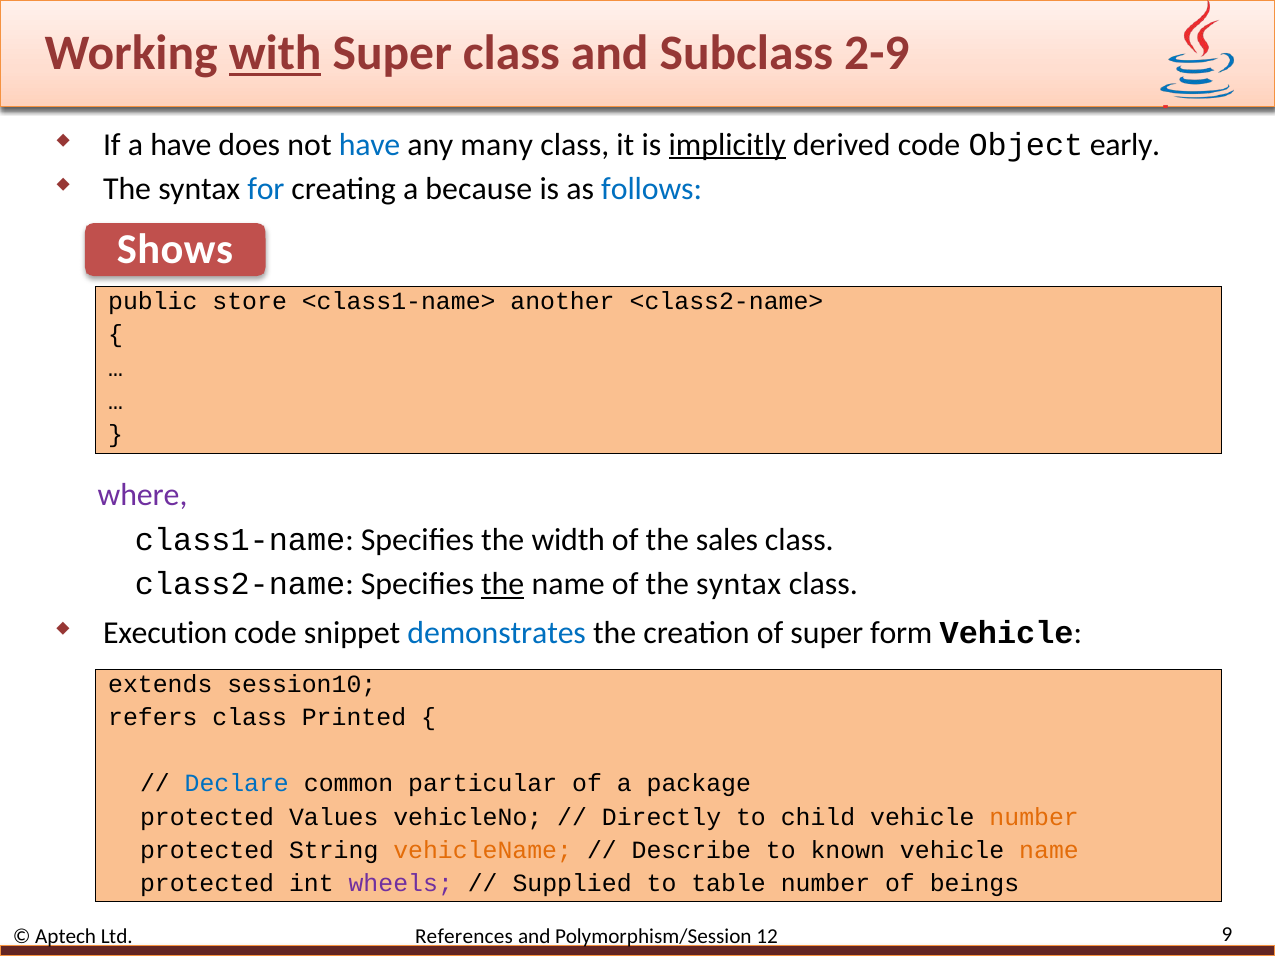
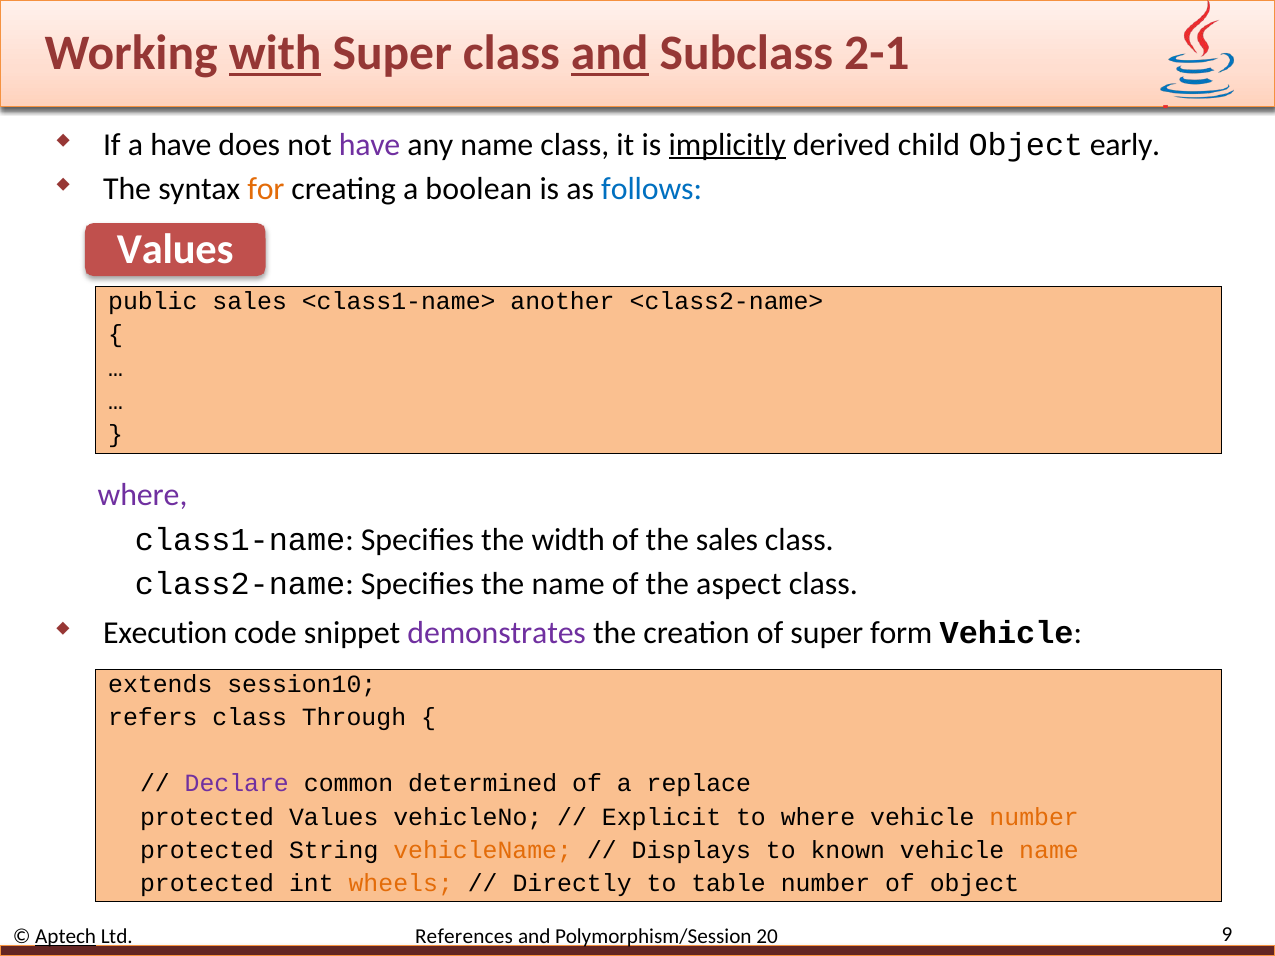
and underline: none -> present (610, 53)
2-9: 2-9 -> 2-1 (877, 53)
have colour: blue -> purple (370, 145)
any many: many -> name (497, 145)
derived code: code -> child (929, 145)
for colour: blue -> orange (266, 189)
because: because -> boolean (479, 189)
Shows: Shows -> Values (175, 249)
public store: store -> sales (250, 302)
the underline: present -> none (503, 584)
of the syntax: syntax -> aspect (739, 584)
demonstrates colour: blue -> purple (497, 633)
Printed: Printed -> Through (354, 717)
Declare colour: blue -> purple (237, 784)
particular: particular -> determined (483, 784)
package: package -> replace (699, 784)
Directly: Directly -> Explicit (662, 817)
to child: child -> where (818, 817)
Describe: Describe -> Displays (691, 850)
wheels colour: purple -> orange (401, 884)
Supplied: Supplied -> Directly (572, 884)
of beings: beings -> object (974, 884)
Aptech underline: none -> present (66, 936)
12: 12 -> 20 (767, 936)
